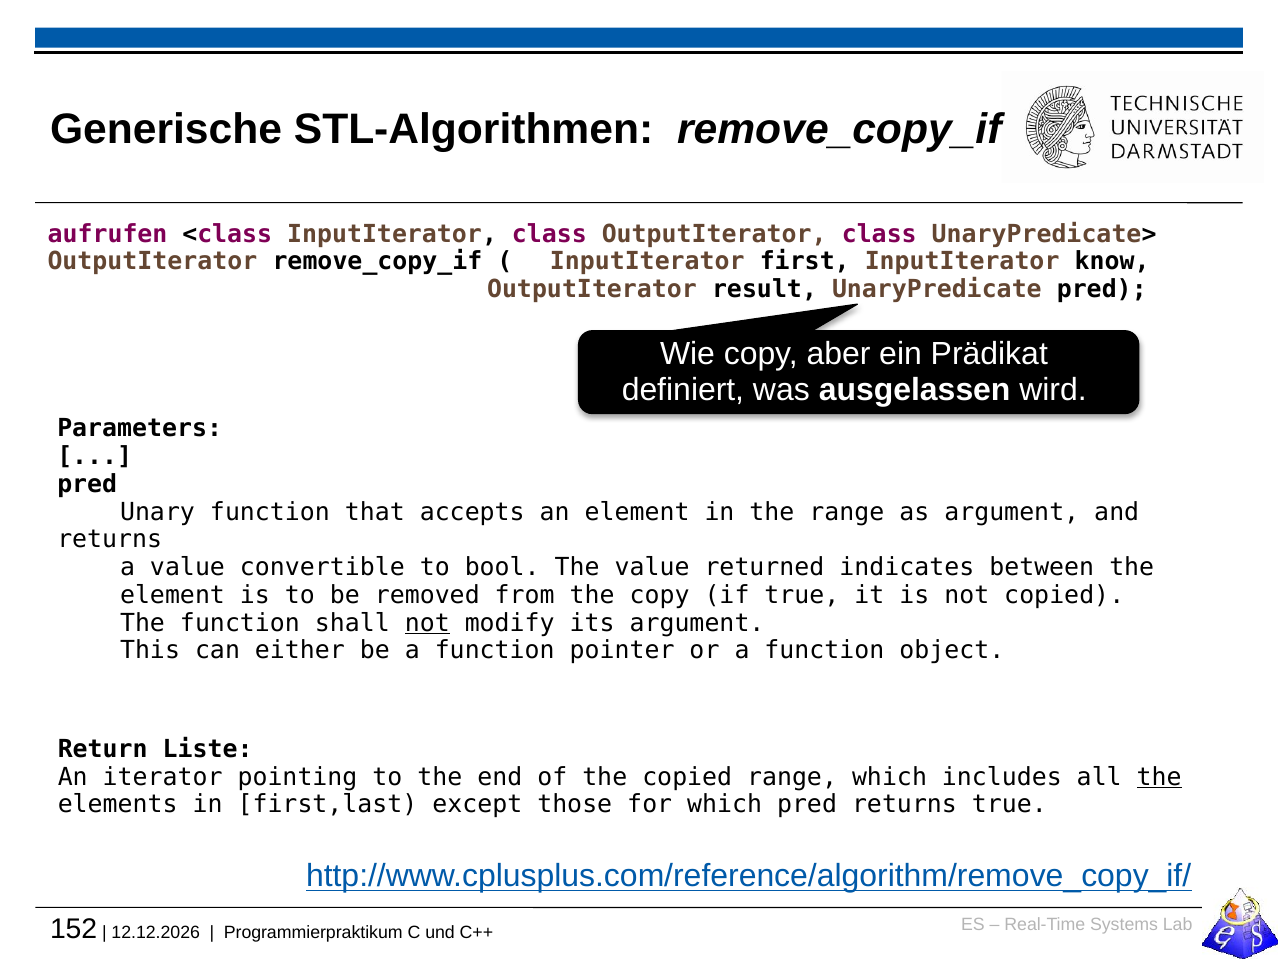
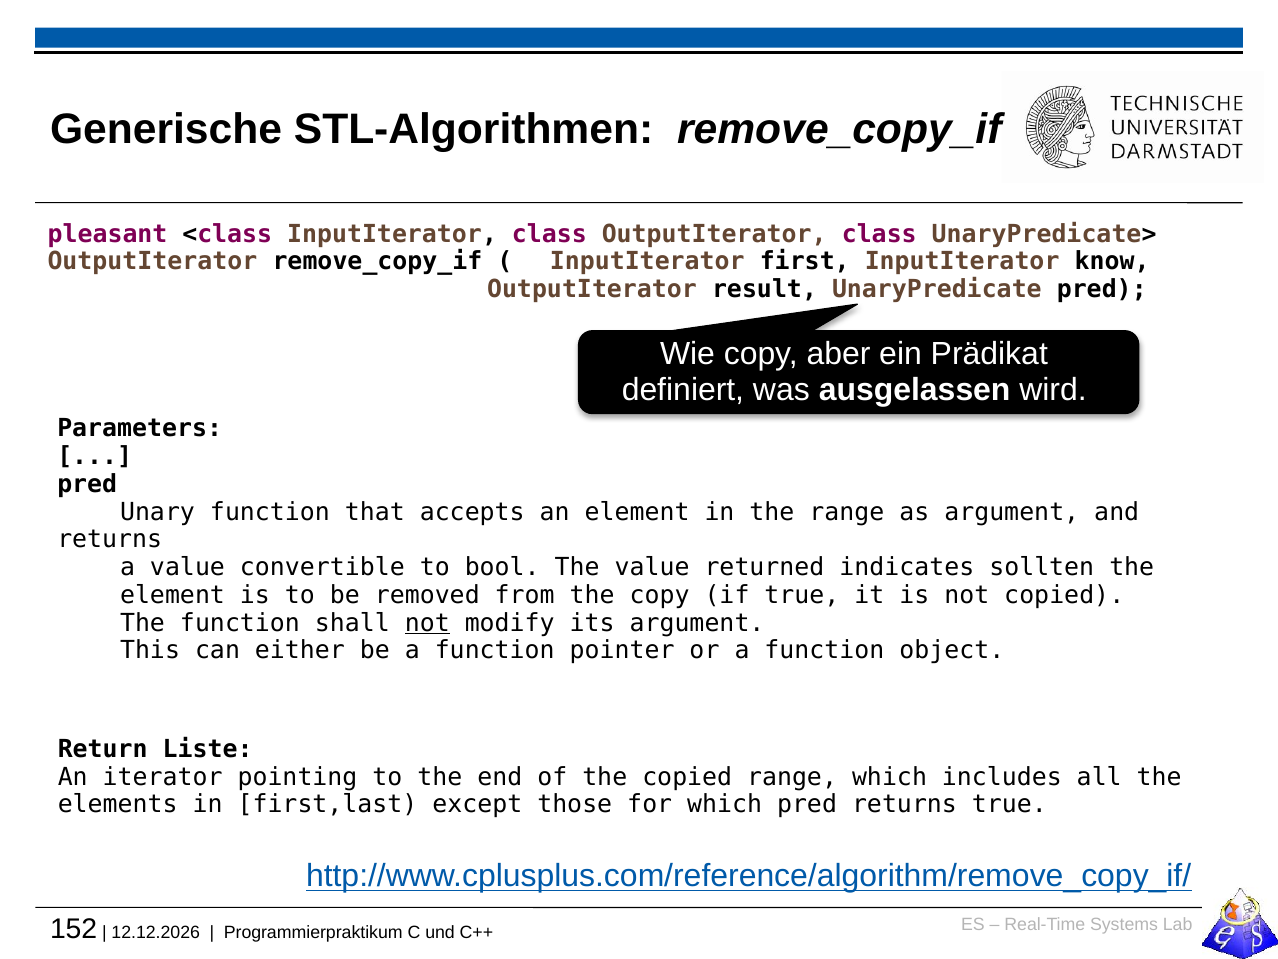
aufrufen: aufrufen -> pleasant (108, 234)
between: between -> sollten (1042, 567)
the underline: present -> none (1159, 776)
